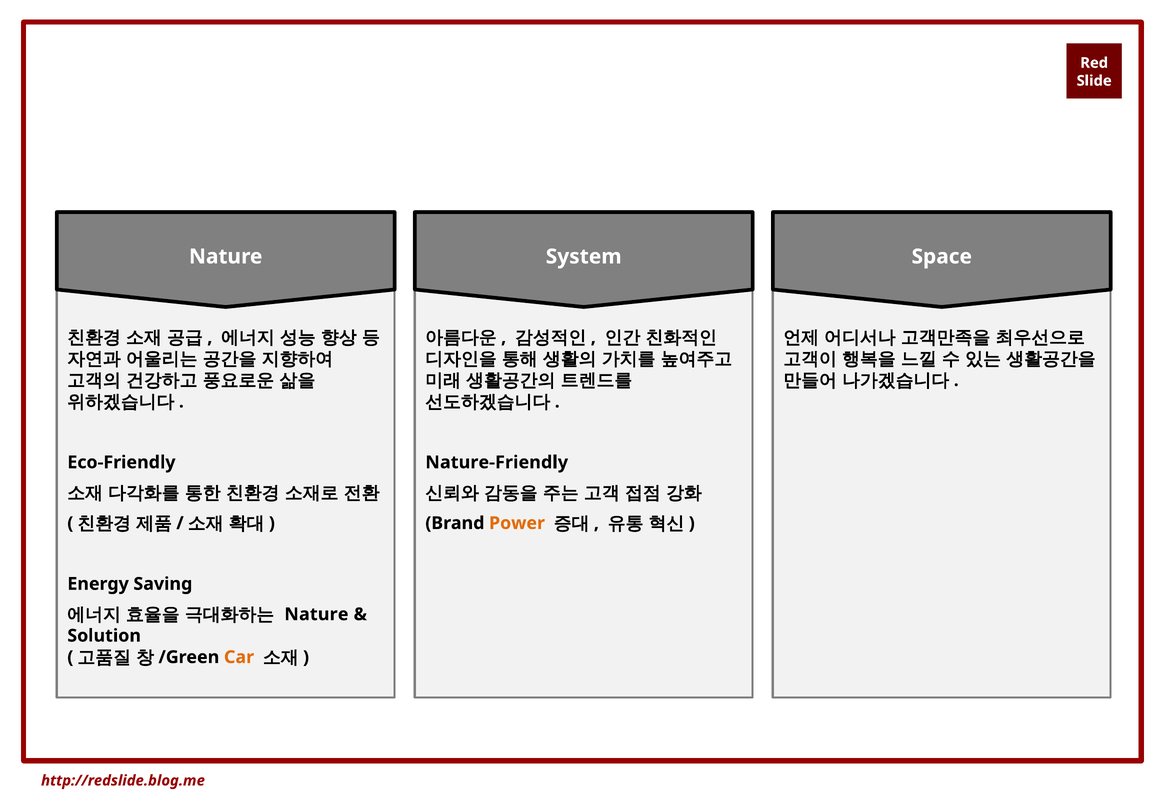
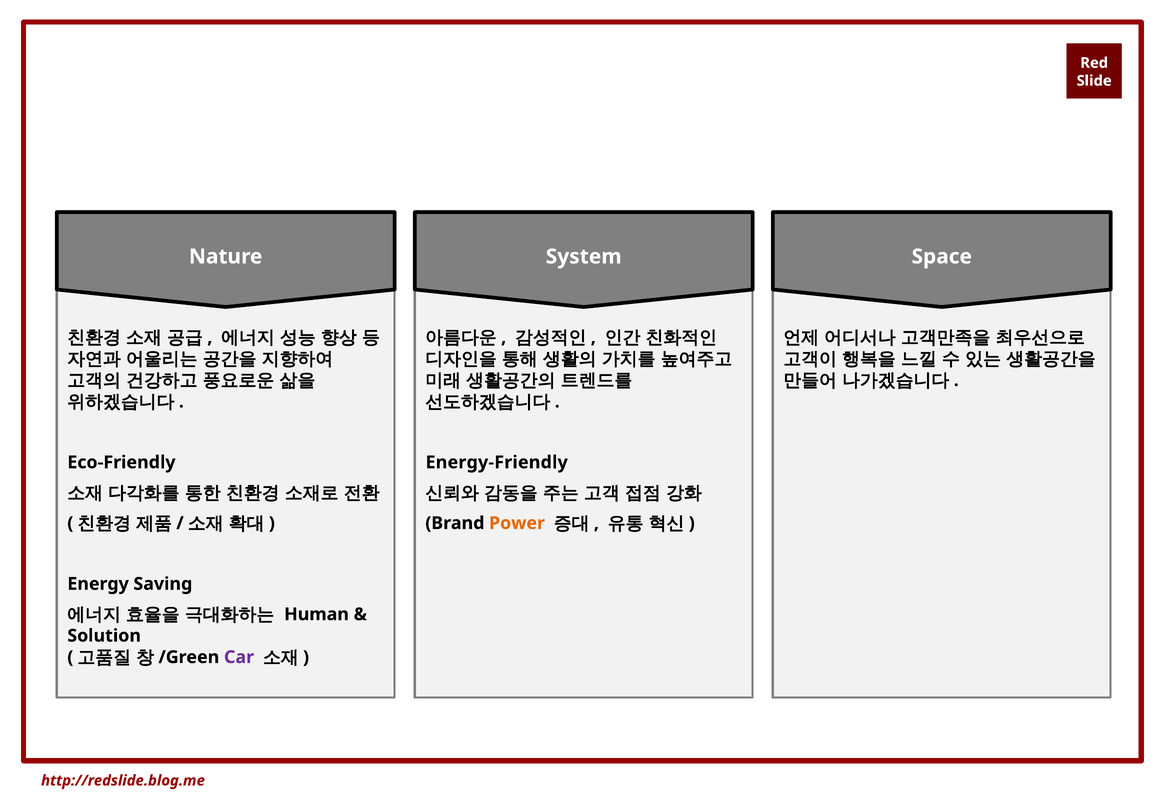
Nature-Friendly: Nature-Friendly -> Energy-Friendly (497, 463)
Nature: Nature -> Human (317, 615)
Car colour: orange -> purple (239, 658)
